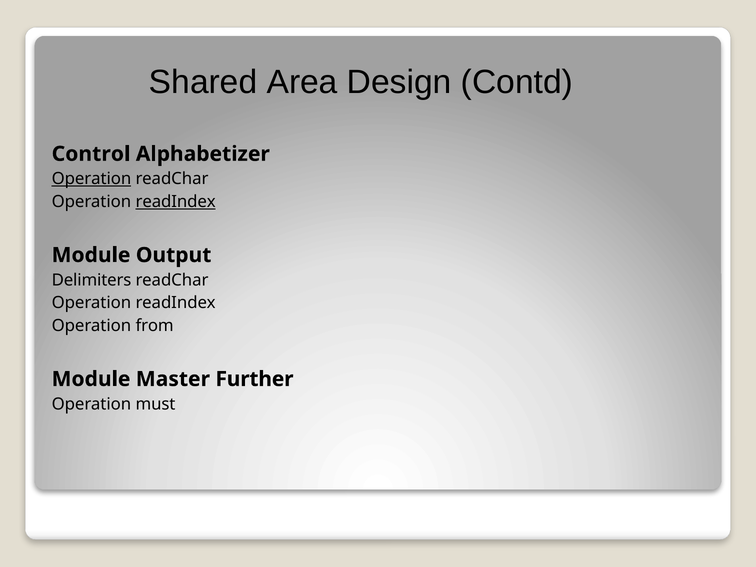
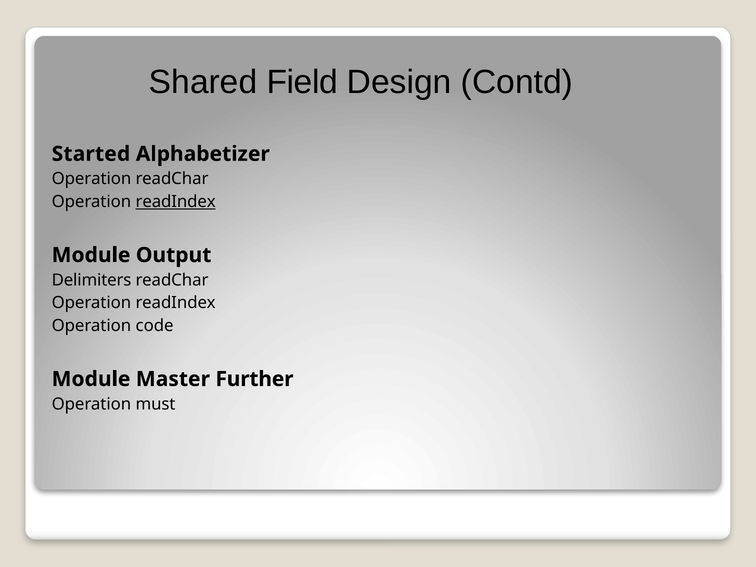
Area: Area -> Field (302, 82)
Control: Control -> Started (91, 154)
Operation underline: present -> none (91, 179)
from: from -> code (155, 326)
